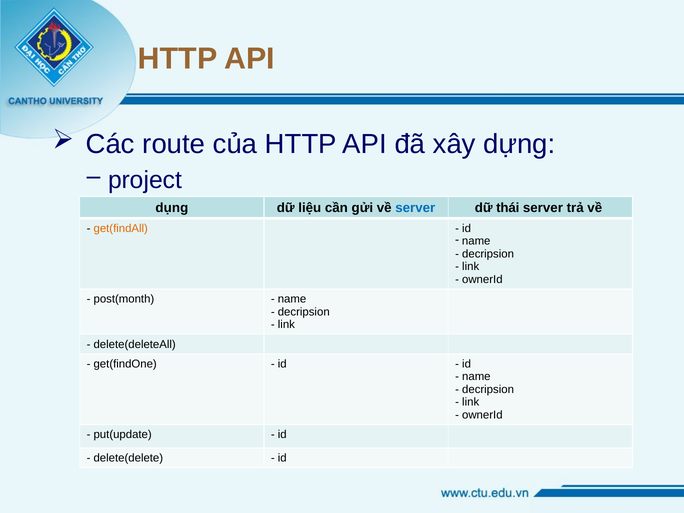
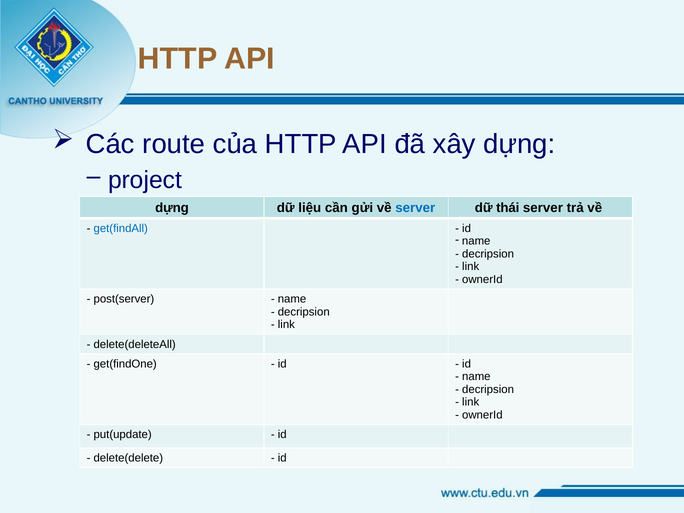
dụng: dụng -> dựng (172, 208)
get(findAll colour: orange -> blue (121, 228)
post(month: post(month -> post(server (124, 299)
